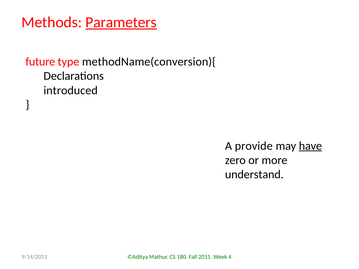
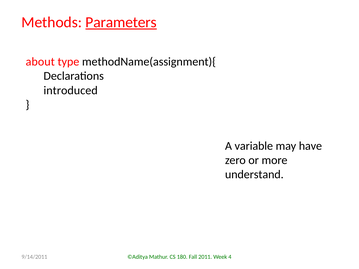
future: future -> about (40, 62)
methodName(conversion){: methodName(conversion){ -> methodName(assignment){ (149, 62)
provide: provide -> variable (254, 146)
have underline: present -> none (310, 146)
